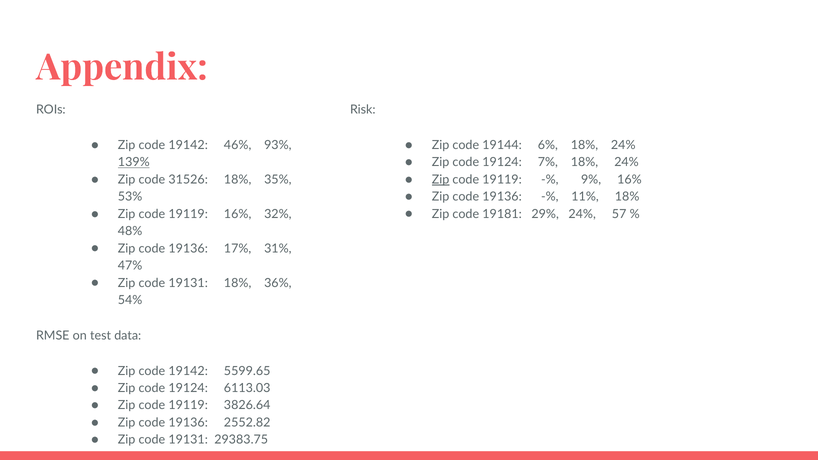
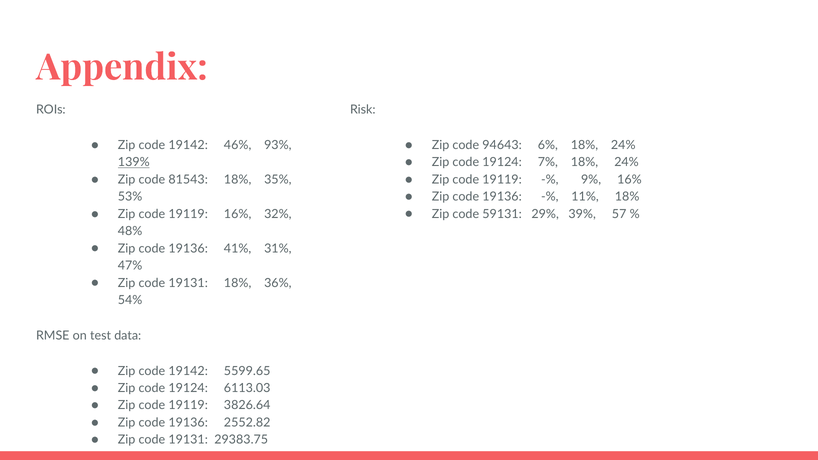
19144: 19144 -> 94643 (502, 145)
31526: 31526 -> 81543 (188, 180)
Zip underline: present -> none (441, 180)
19181: 19181 -> 59131 (502, 214)
29% 24%: 24% -> 39% (582, 214)
17%: 17% -> 41% (238, 249)
